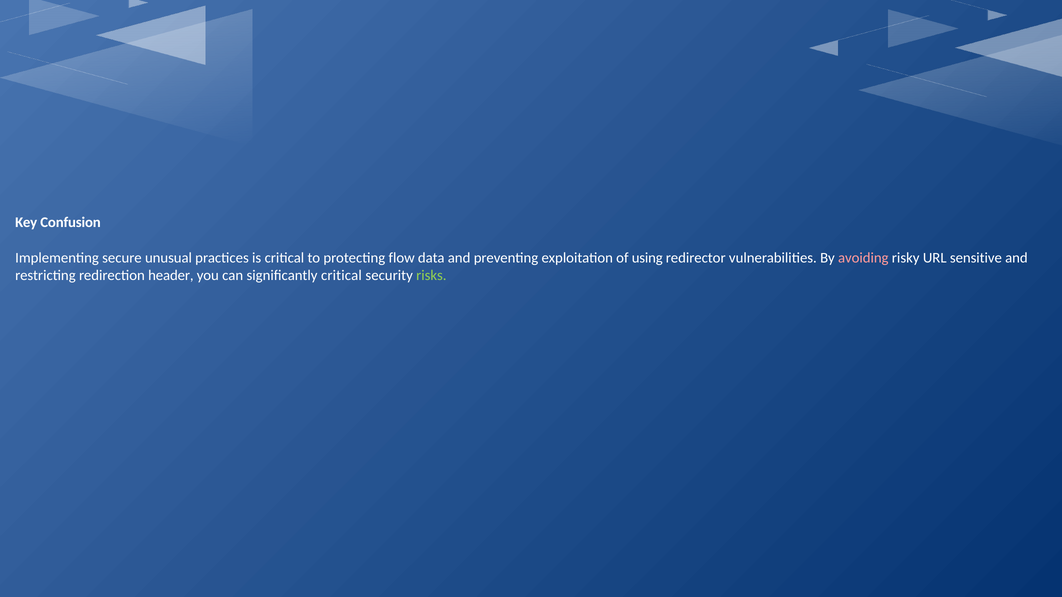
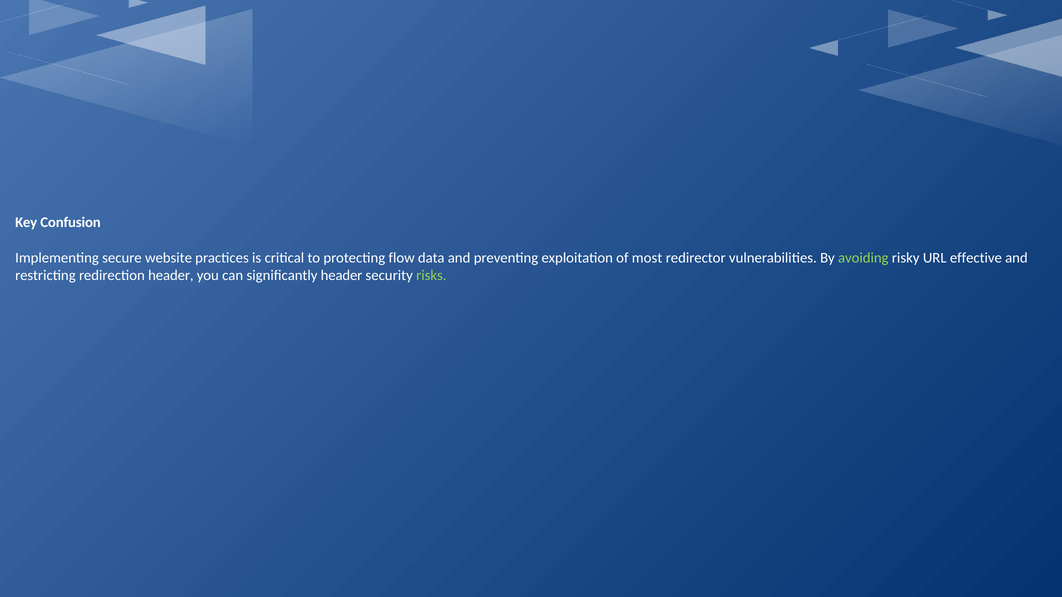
unusual: unusual -> website (168, 258)
using: using -> most (647, 258)
avoiding colour: pink -> light green (863, 258)
sensitive: sensitive -> effective (976, 258)
significantly critical: critical -> header (342, 276)
